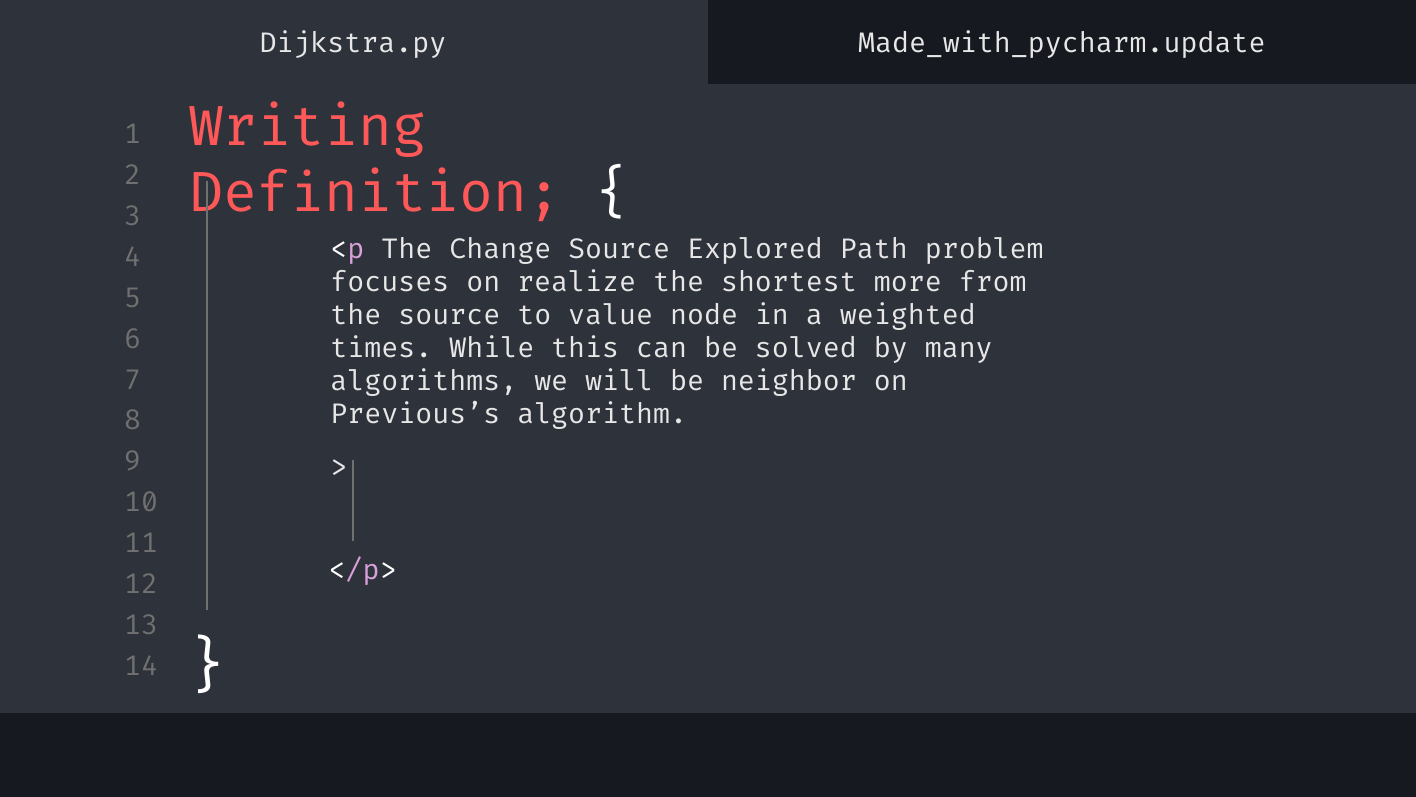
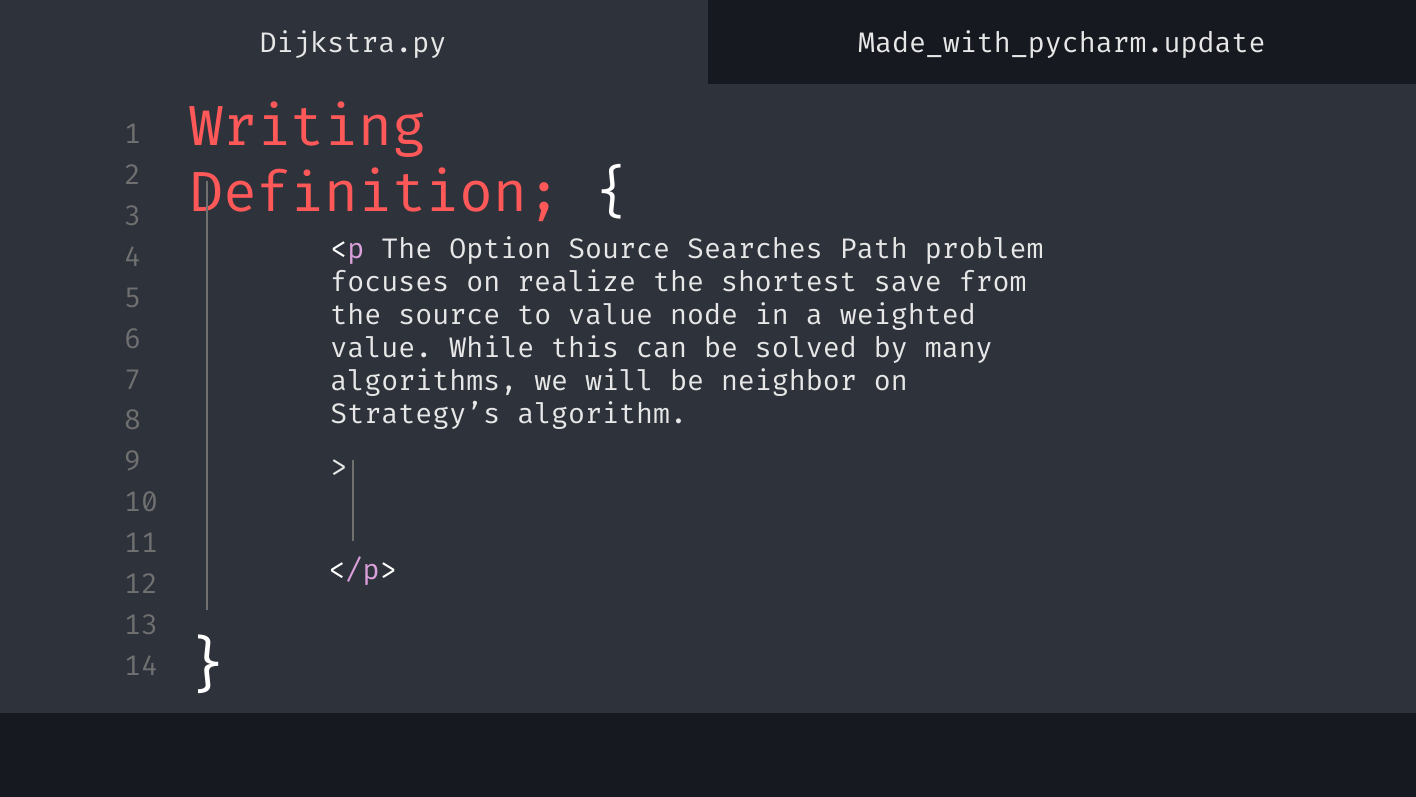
Change: Change -> Option (500, 249)
Explored: Explored -> Searches (755, 249)
more: more -> save (908, 282)
times: times -> value (381, 349)
Previous’s: Previous’s -> Strategy’s (415, 415)
